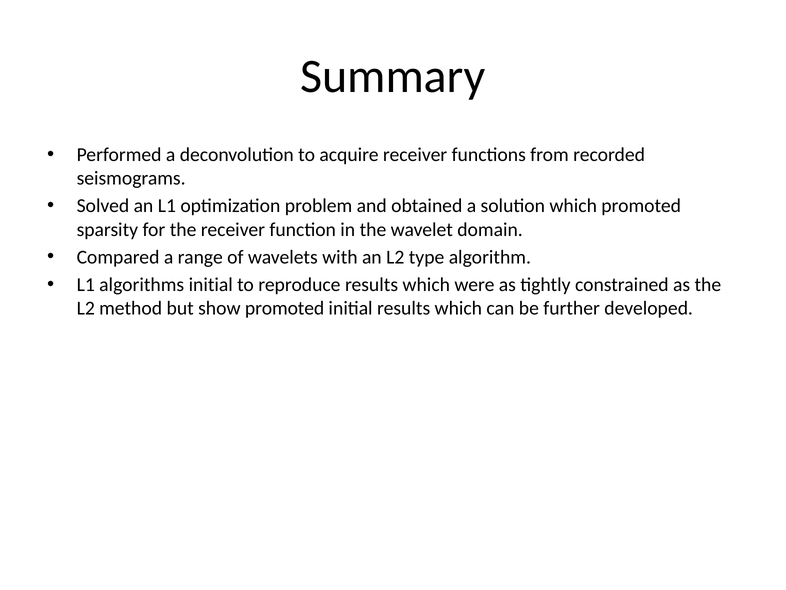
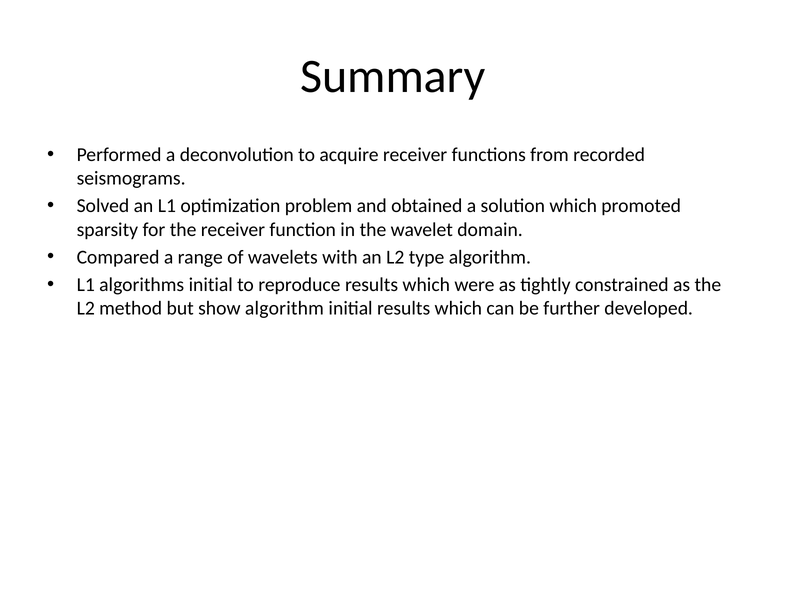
show promoted: promoted -> algorithm (284, 308)
